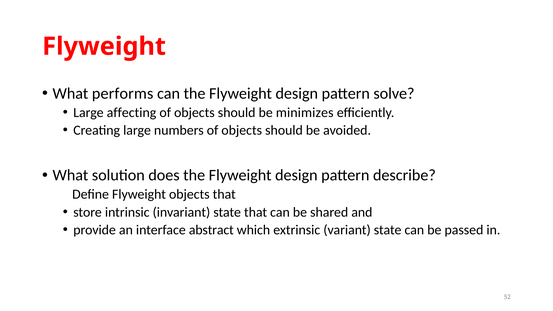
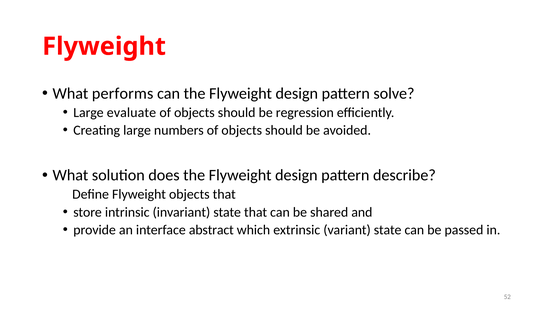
affecting: affecting -> evaluate (131, 113)
minimizes: minimizes -> regression (305, 113)
